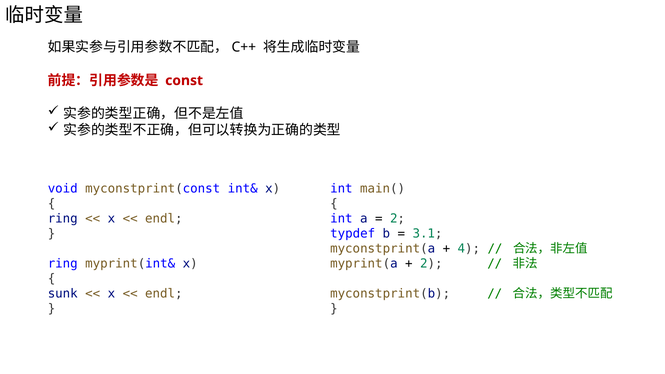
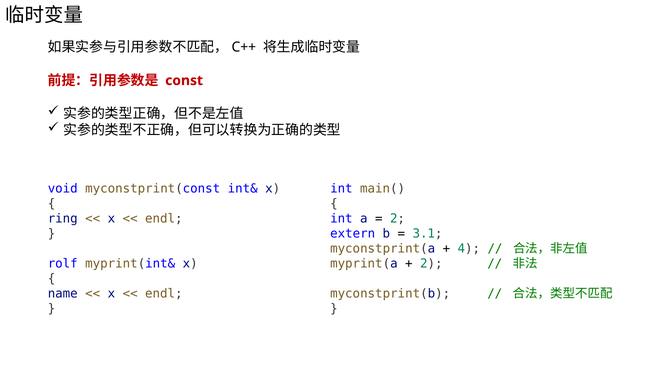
typdef: typdef -> extern (353, 234)
ring: ring -> rolf (63, 264)
sunk: sunk -> name (63, 294)
